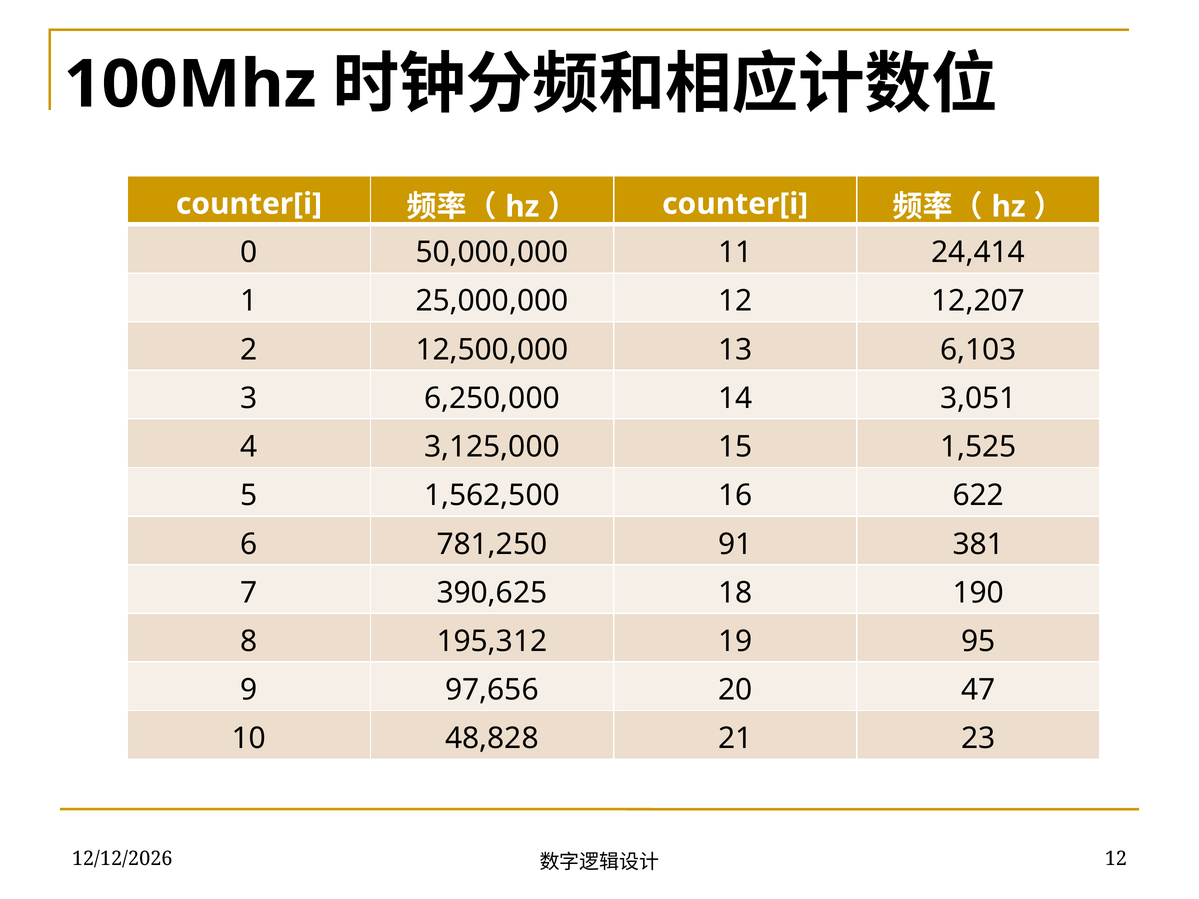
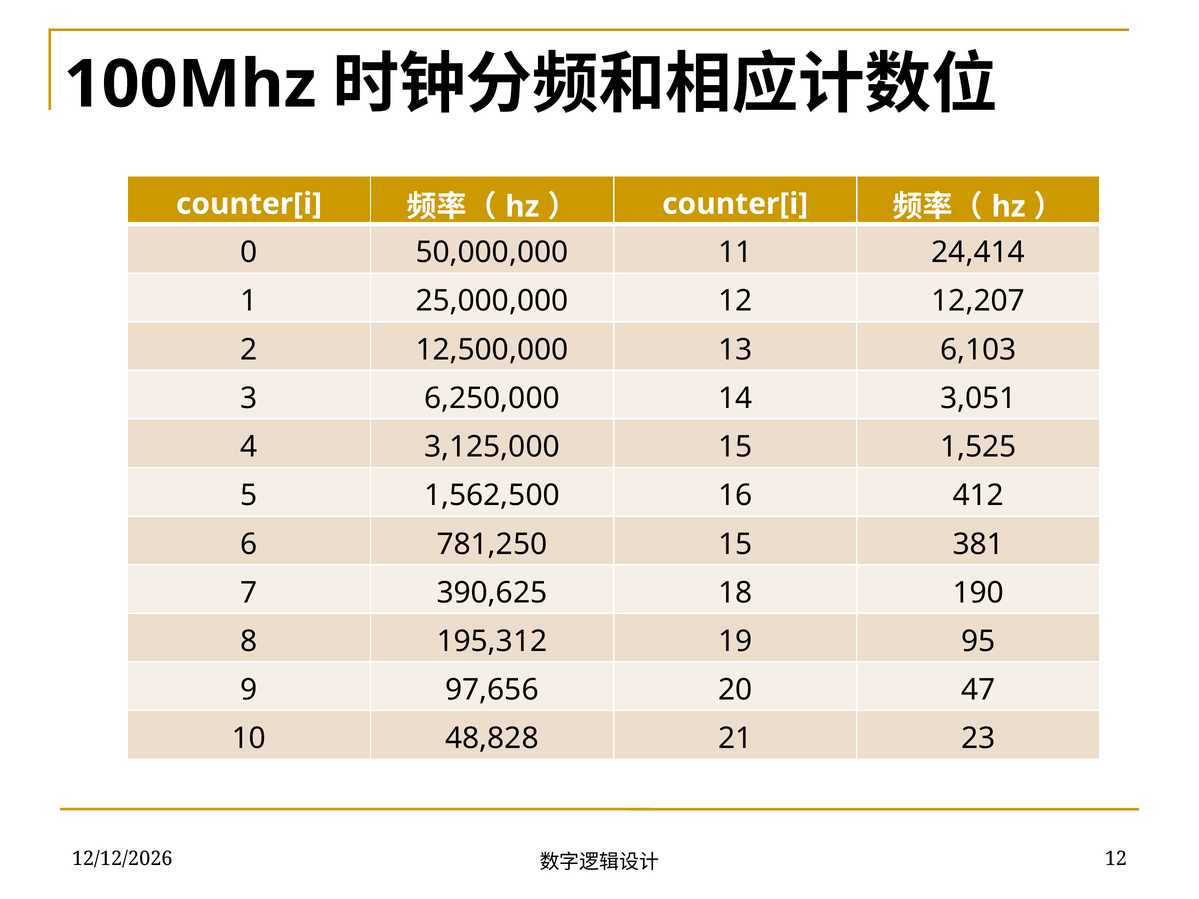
622: 622 -> 412 (978, 496)
781,250 91: 91 -> 15 (735, 544)
